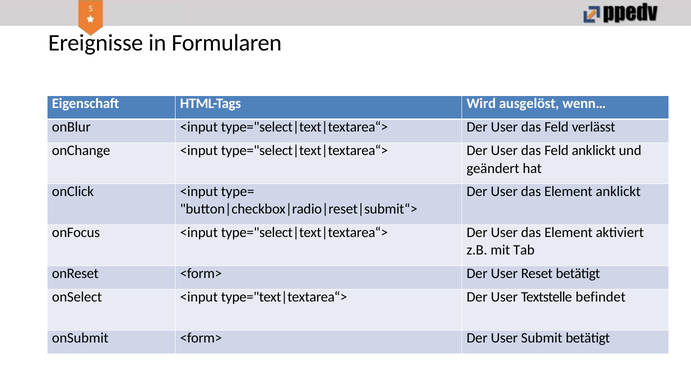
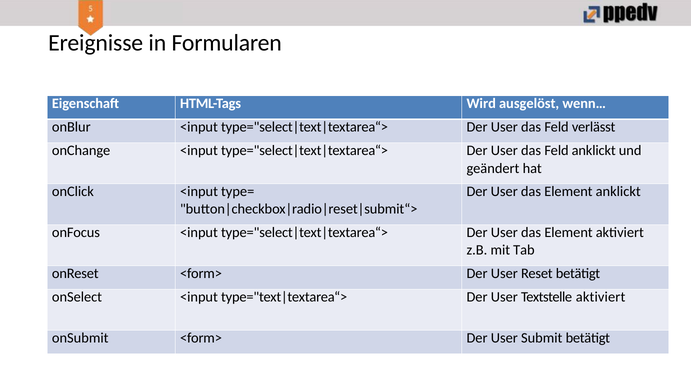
Textstelle befindet: befindet -> aktiviert (601, 297)
